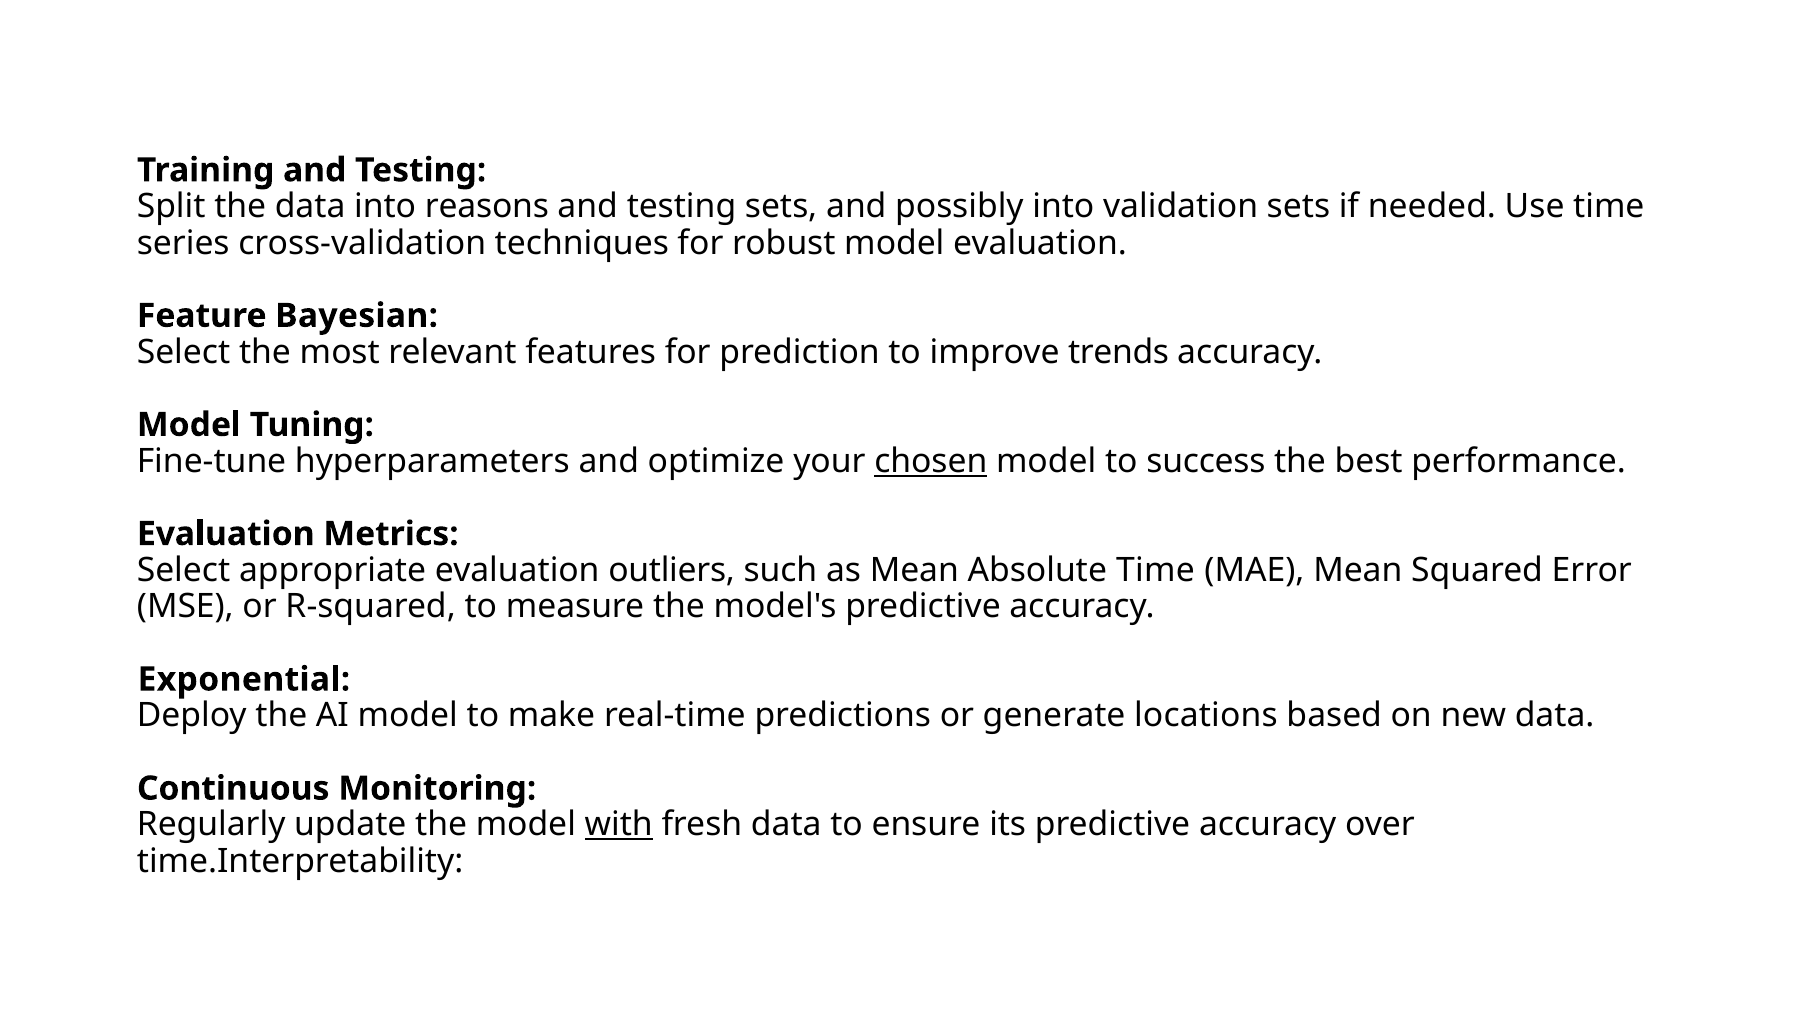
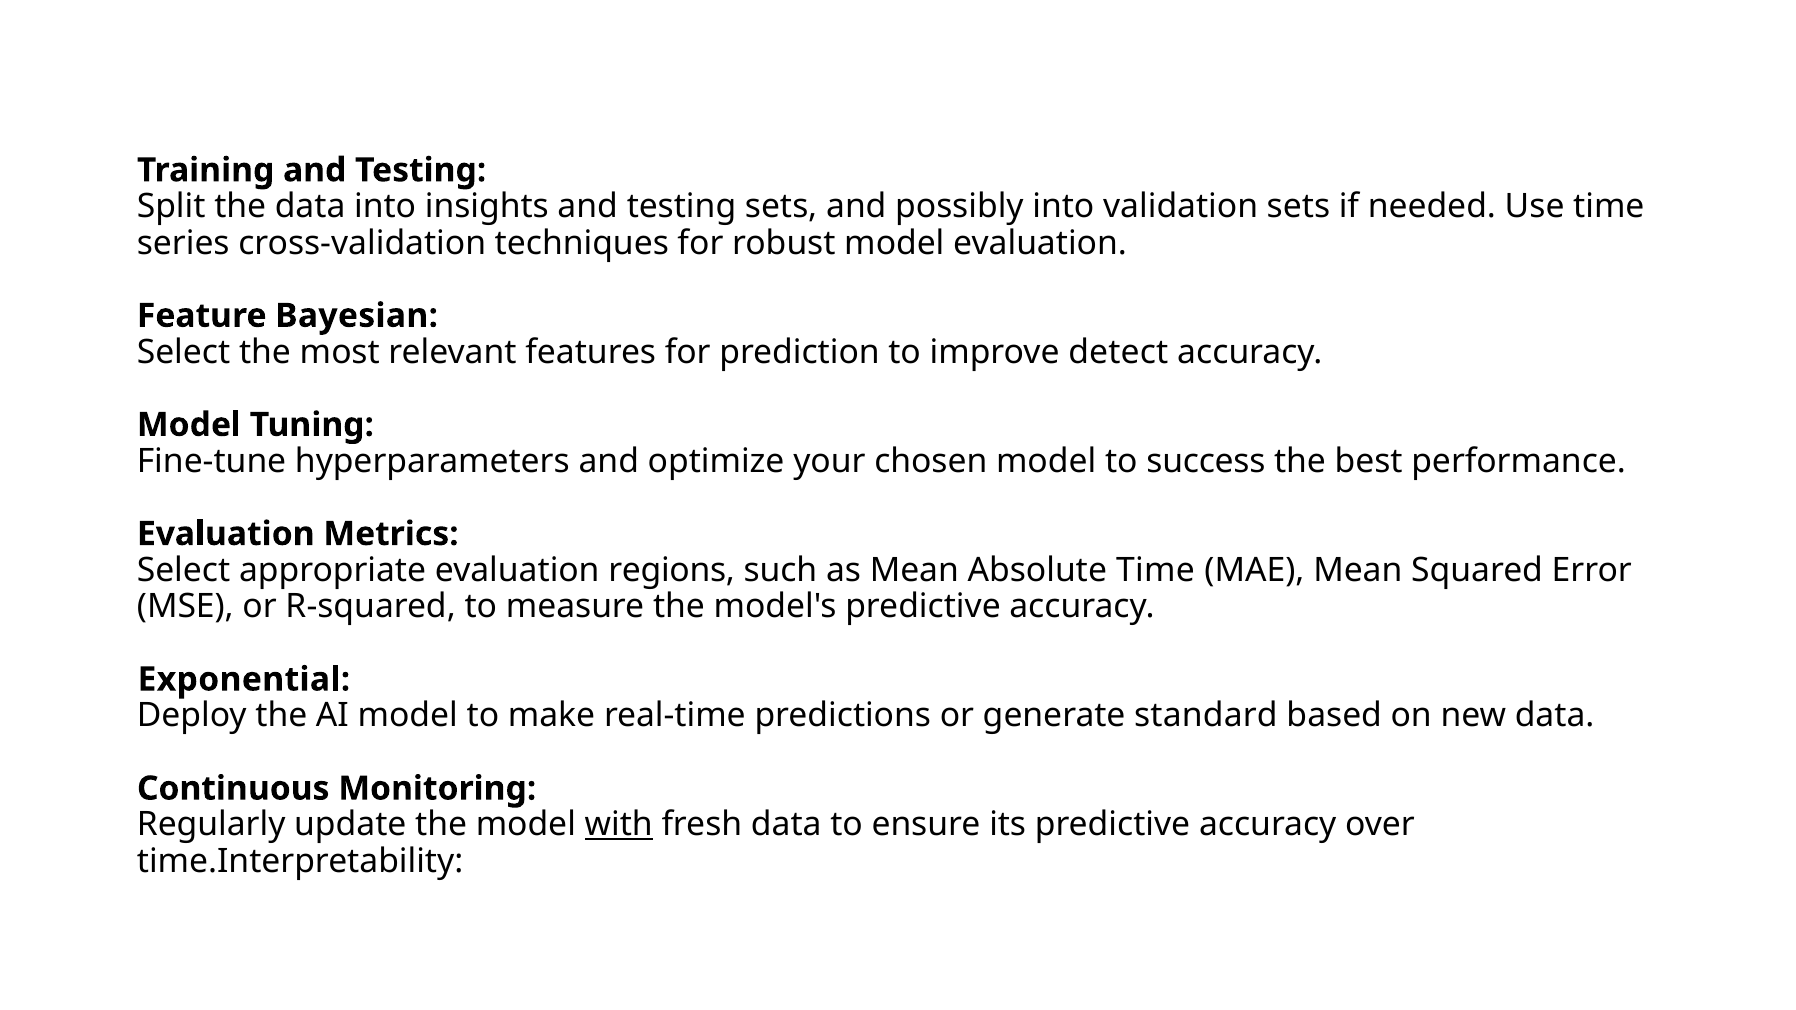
reasons: reasons -> insights (487, 207)
trends: trends -> detect (1118, 352)
chosen underline: present -> none (931, 461)
outliers: outliers -> regions (672, 570)
locations: locations -> standard (1206, 716)
